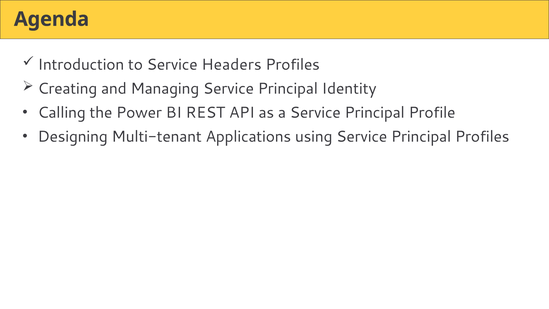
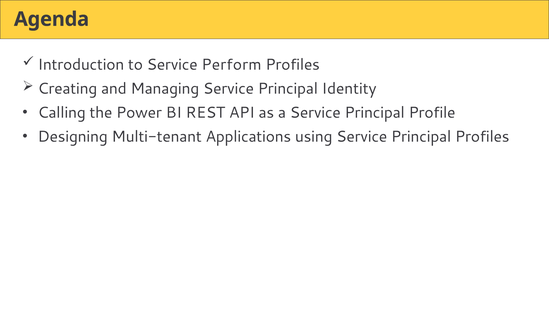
Headers: Headers -> Perform (231, 65)
